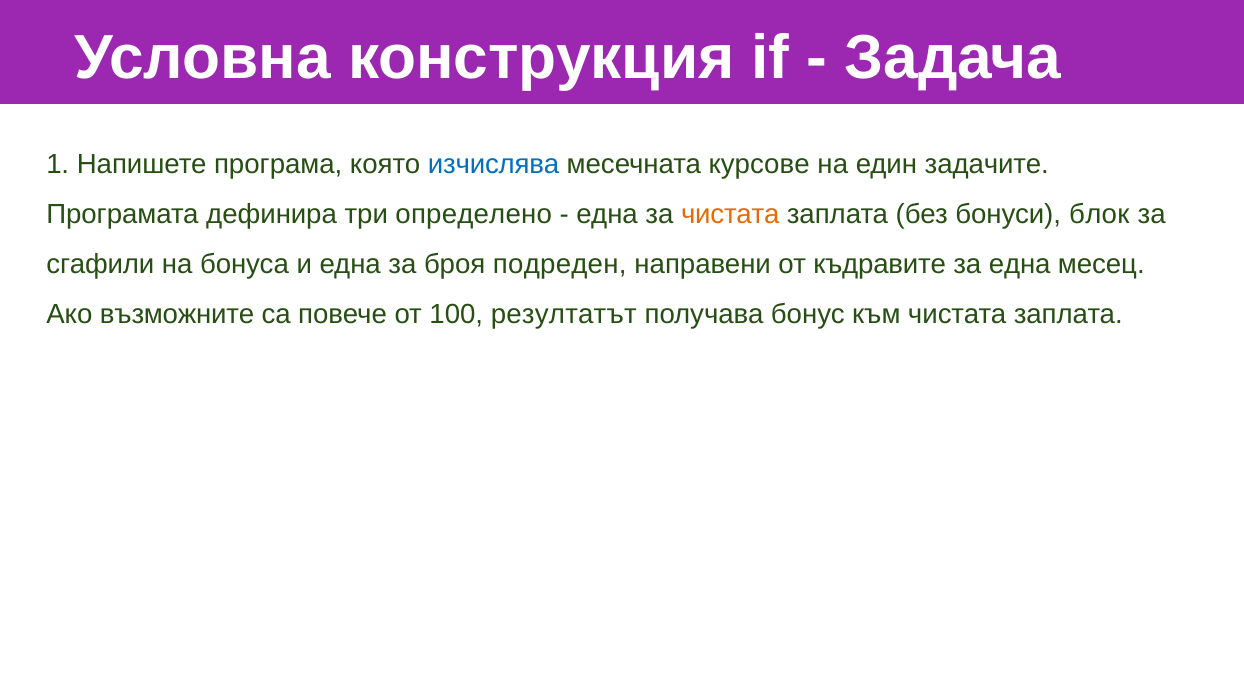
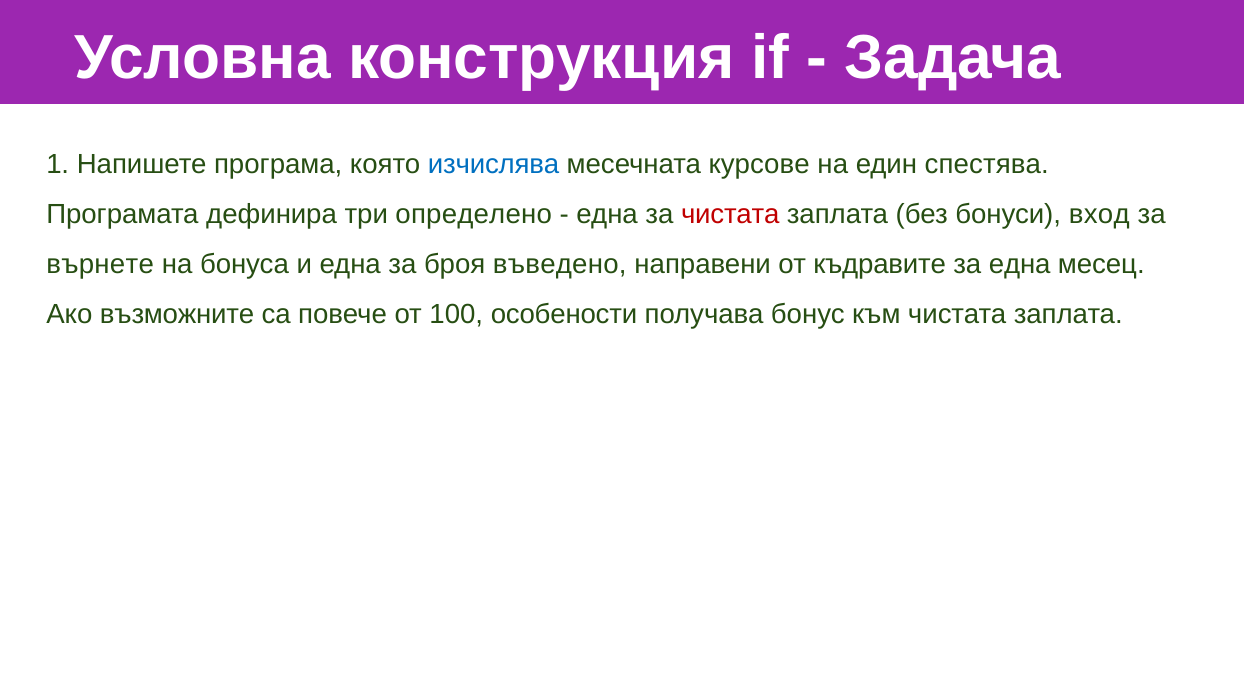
задачите: задачите -> спестява (987, 165)
чистата colour: orange -> red (730, 214)
блок: блок -> вход (1099, 214)
сгафили: сгафили -> върнете (100, 264)
подреден: подреден -> въведено (560, 264)
резултатът: резултатът -> особености (564, 314)
